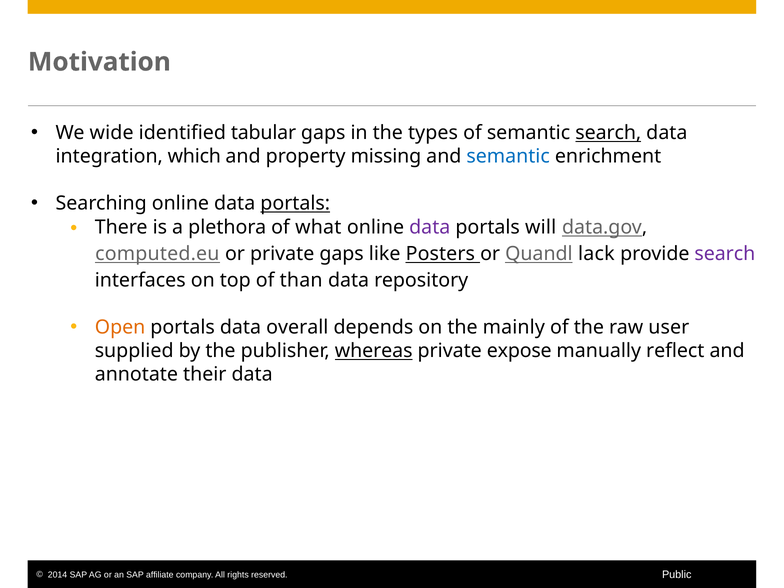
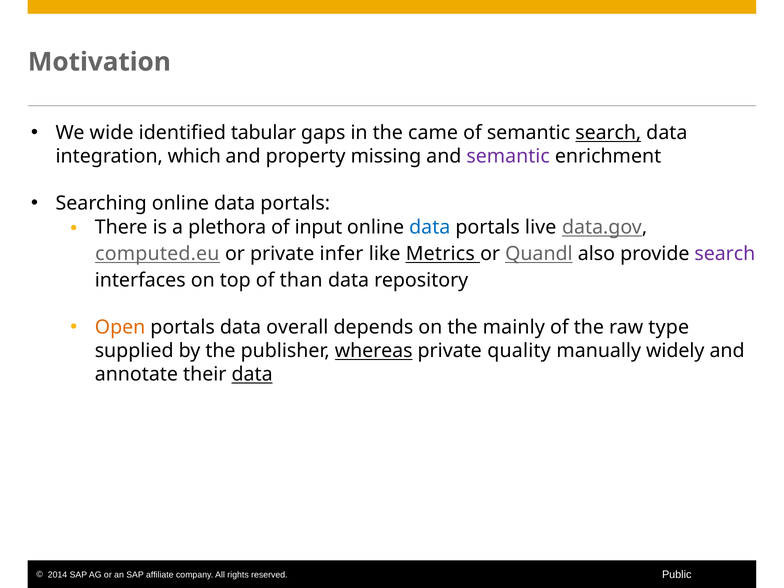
types: types -> came (433, 133)
semantic colour: blue -> purple (508, 156)
portals underline: present -> none (295, 204)
what: what -> input (318, 227)
data colour: purple -> blue (430, 227)
will: will -> live (541, 227)
private gaps: gaps -> infer (341, 254)
Posters: Posters -> Metrics (440, 254)
lack: lack -> also (596, 254)
user: user -> type (669, 327)
expose: expose -> quality (519, 351)
reflect: reflect -> widely (675, 351)
data underline: none -> present (252, 374)
